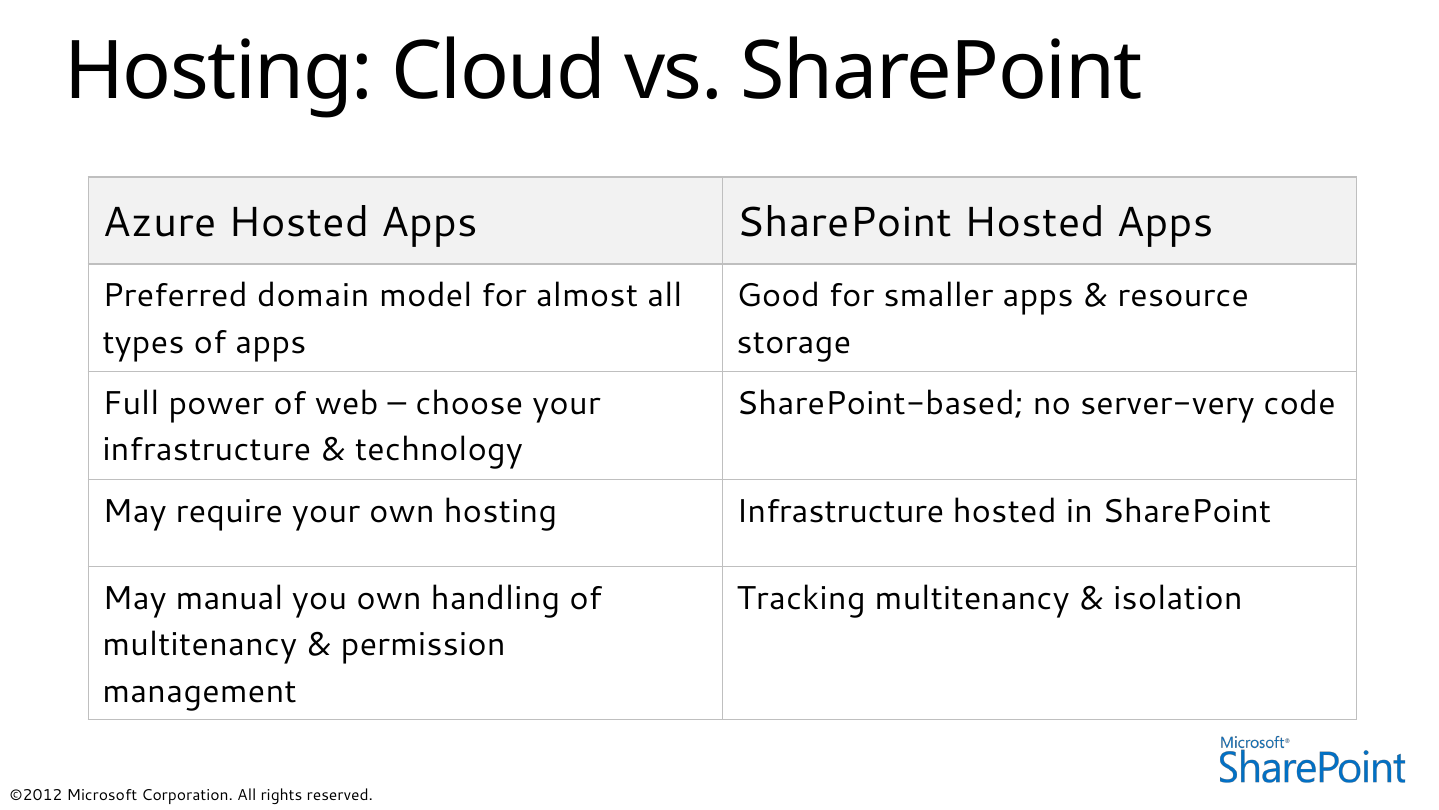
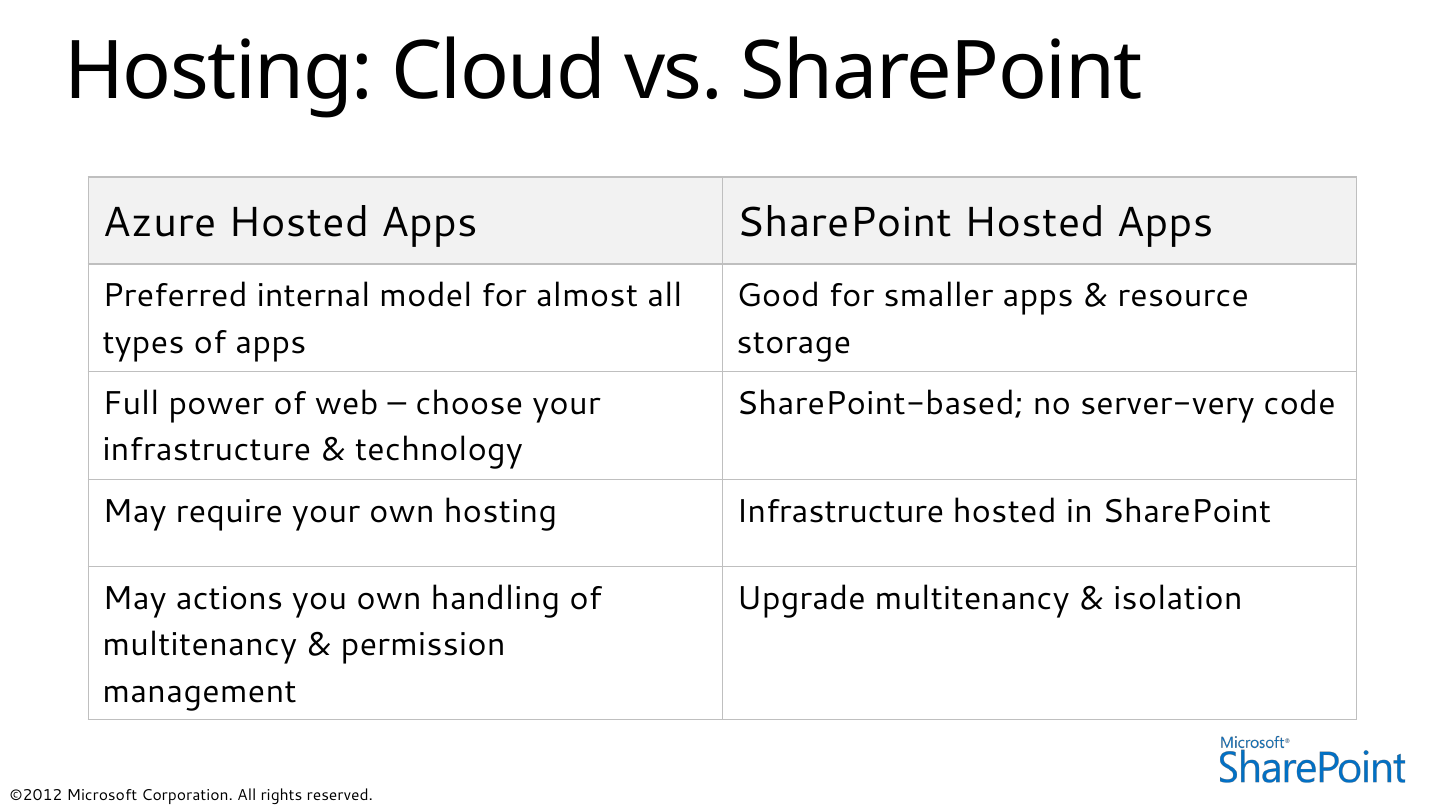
domain: domain -> internal (314, 296)
manual: manual -> actions (229, 598)
Tracking: Tracking -> Upgrade (801, 598)
